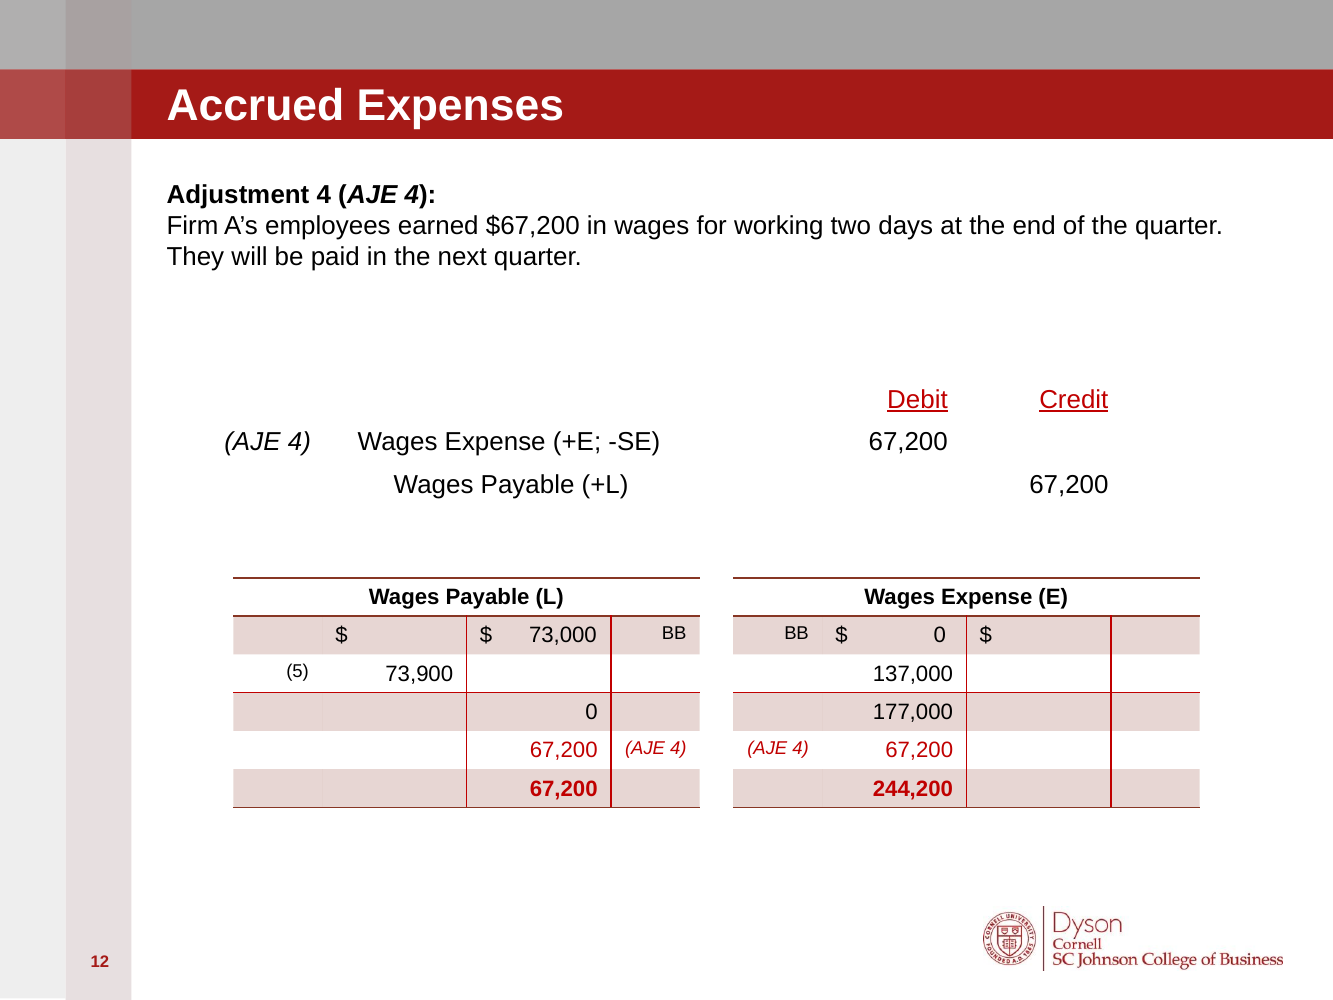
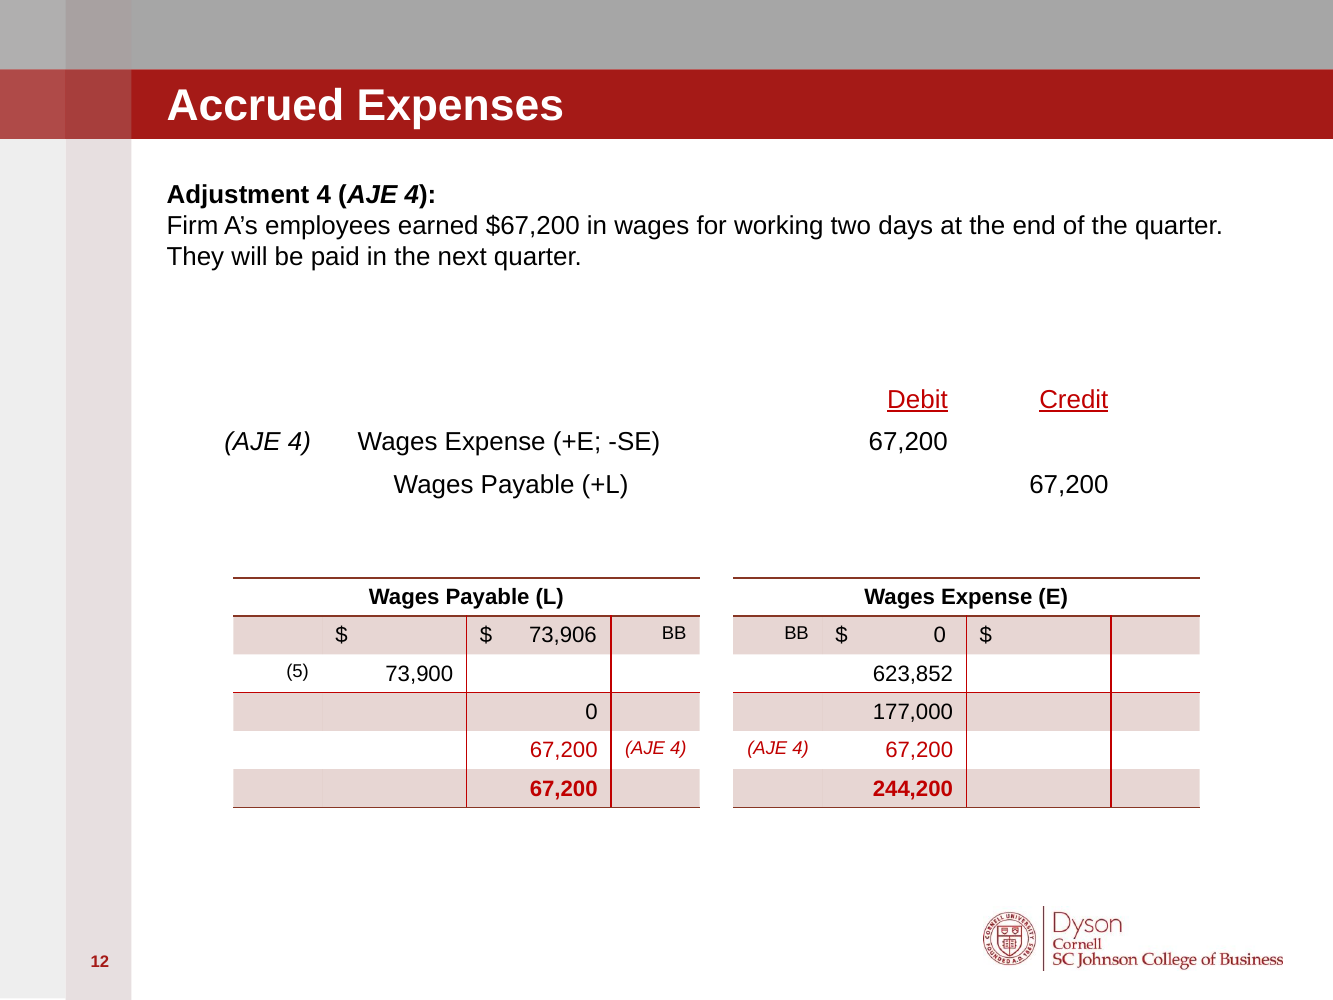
73,000: 73,000 -> 73,906 (563, 635)
137,000: 137,000 -> 623,852 (913, 674)
